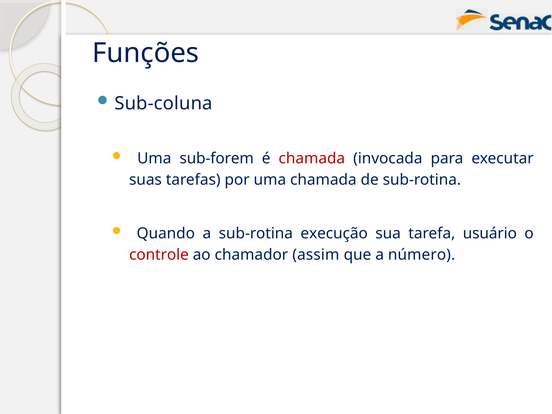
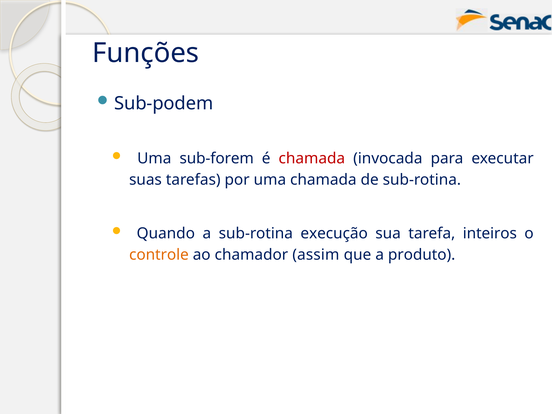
Sub-coluna: Sub-coluna -> Sub-podem (164, 103)
usuário: usuário -> inteiros (490, 233)
controle colour: red -> orange (159, 255)
número: número -> produto (422, 255)
